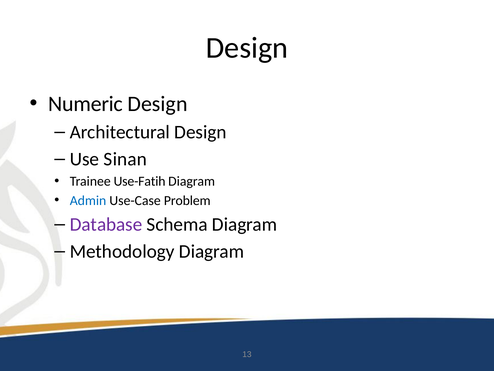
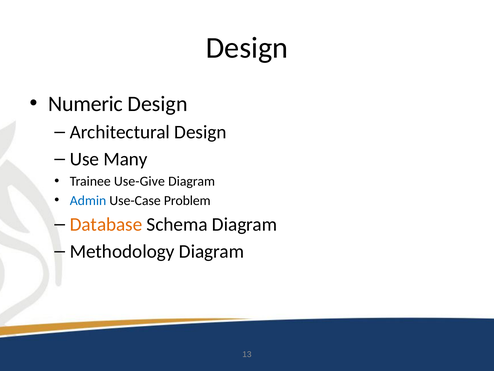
Sinan: Sinan -> Many (125, 159)
Use-Fatih: Use-Fatih -> Use-Give (139, 181)
Database colour: purple -> orange (106, 224)
